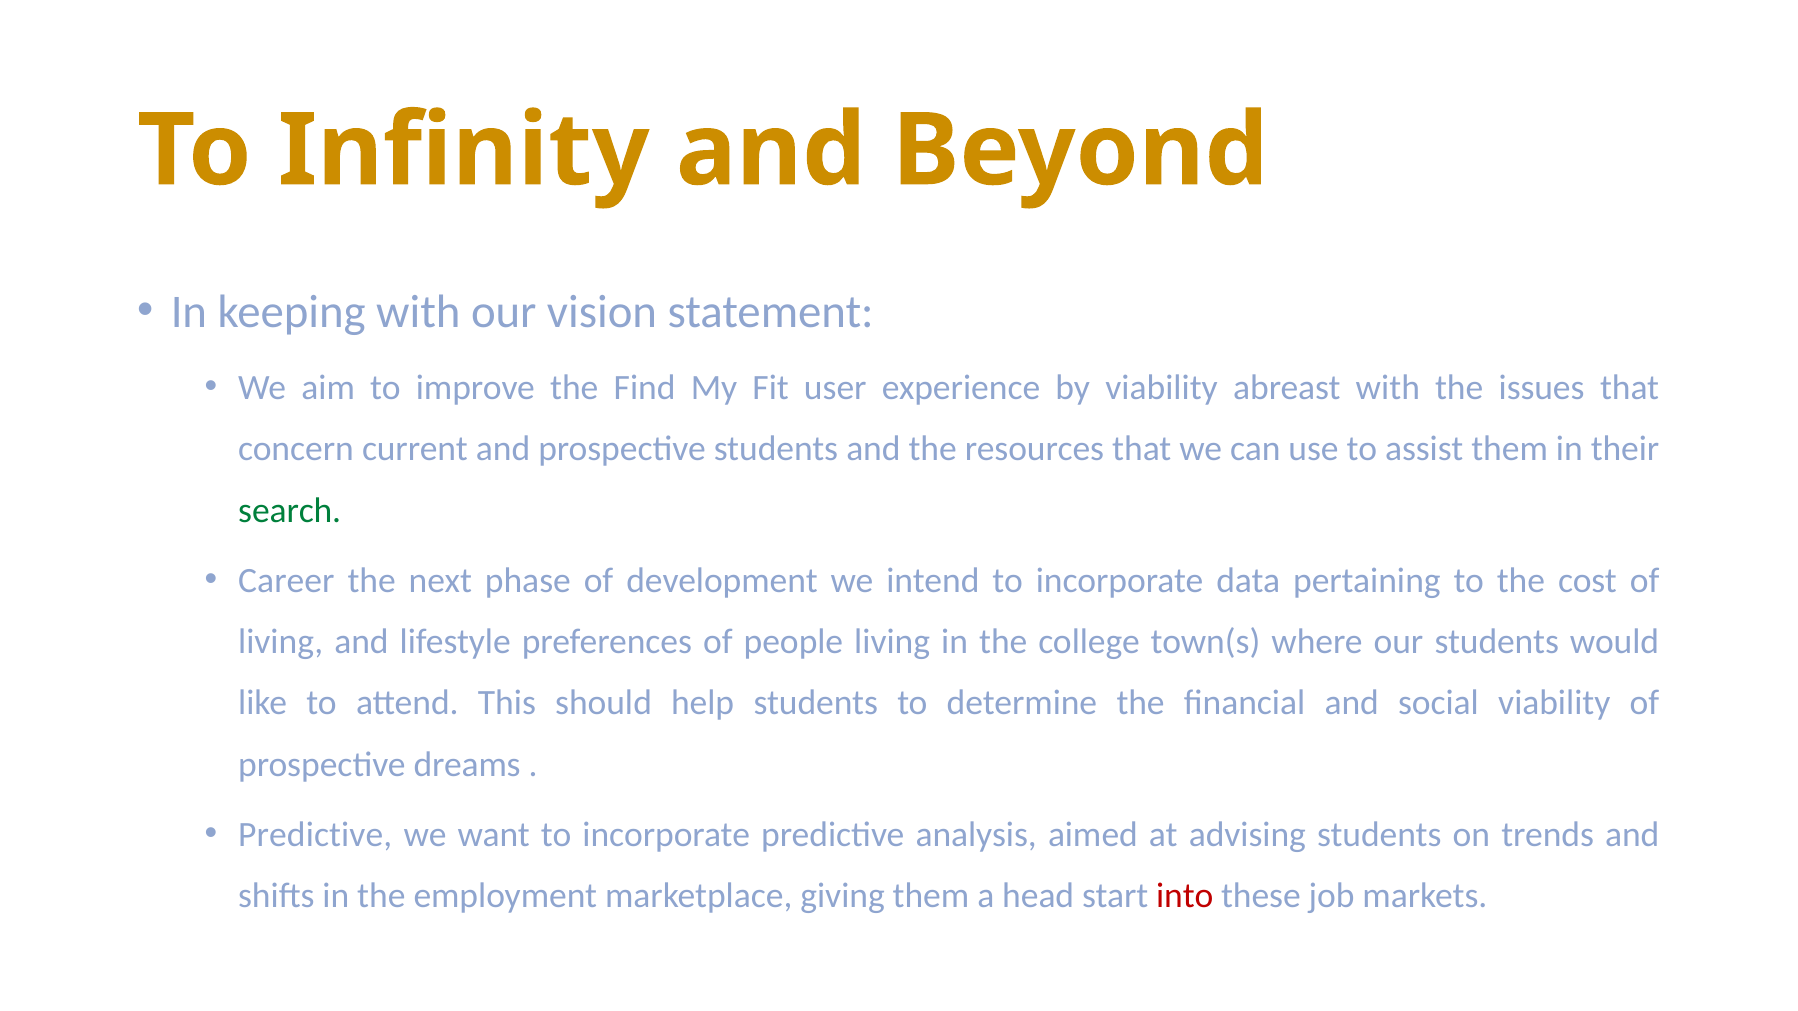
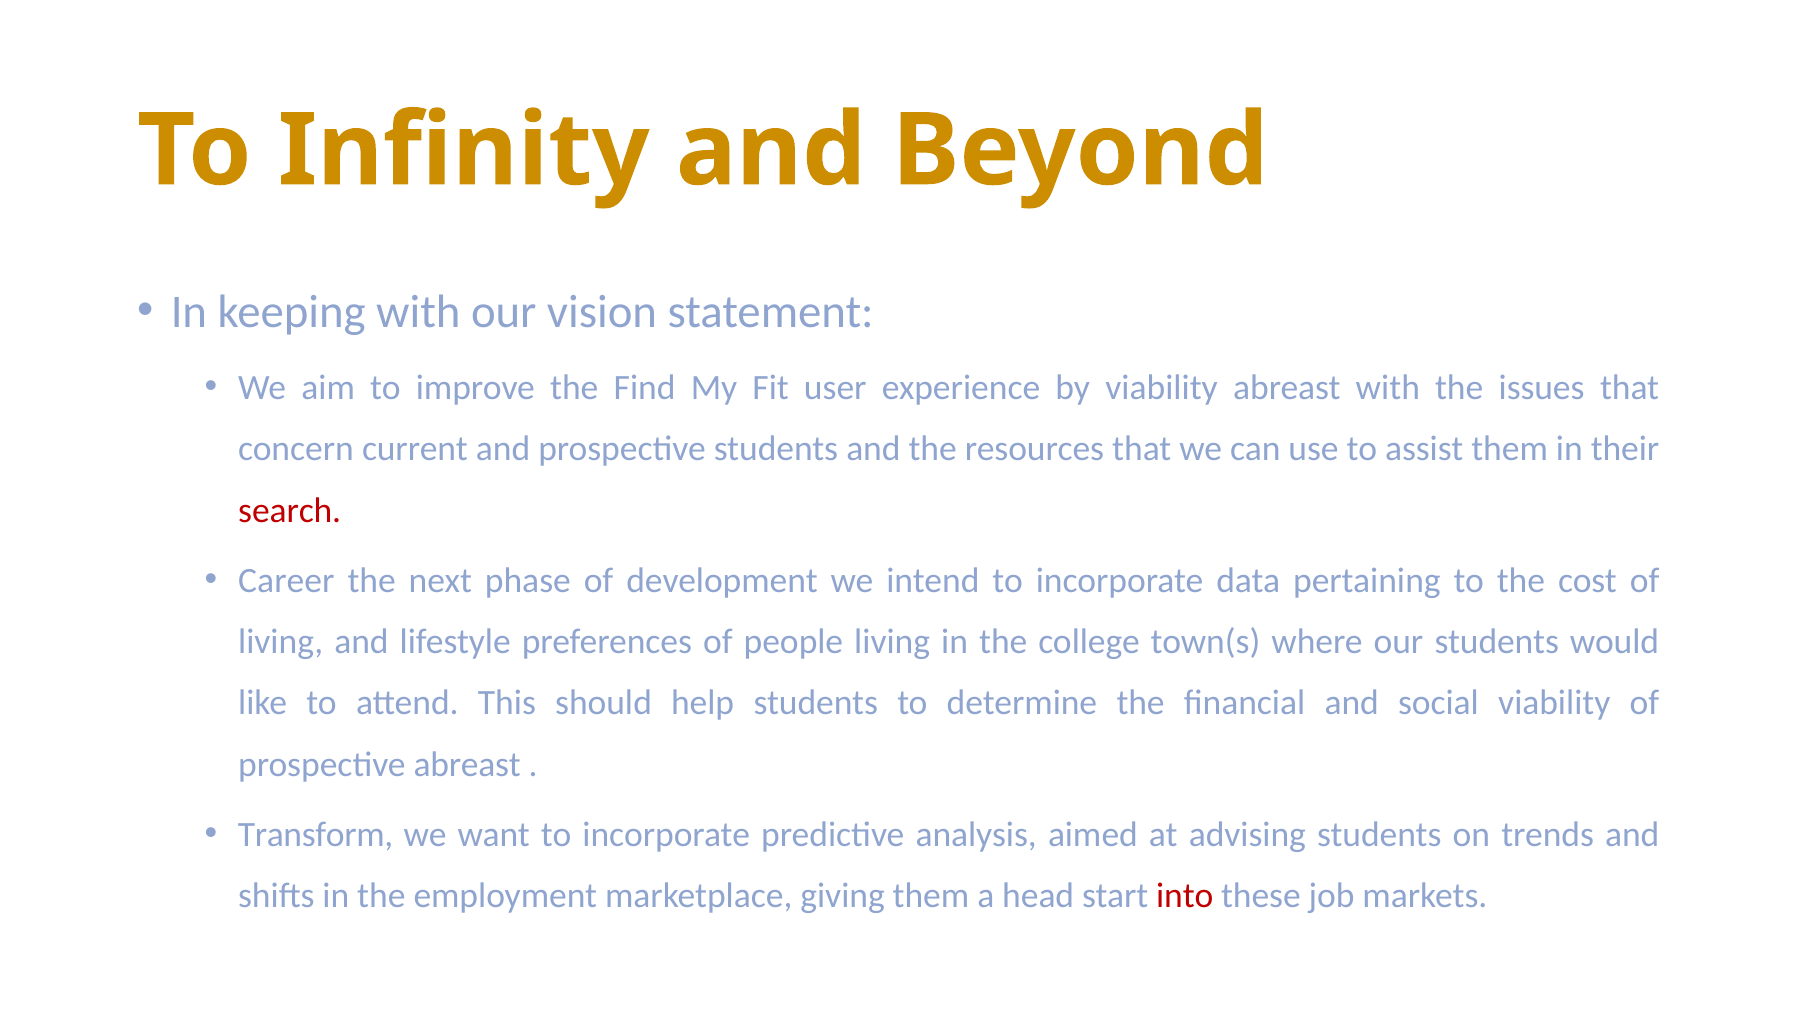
search colour: green -> red (290, 511)
prospective dreams: dreams -> abreast (467, 765)
Predictive: Predictive -> Transform (315, 835)
